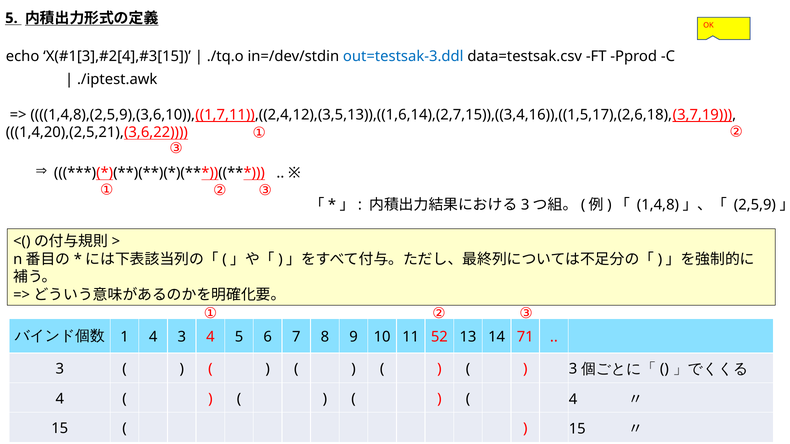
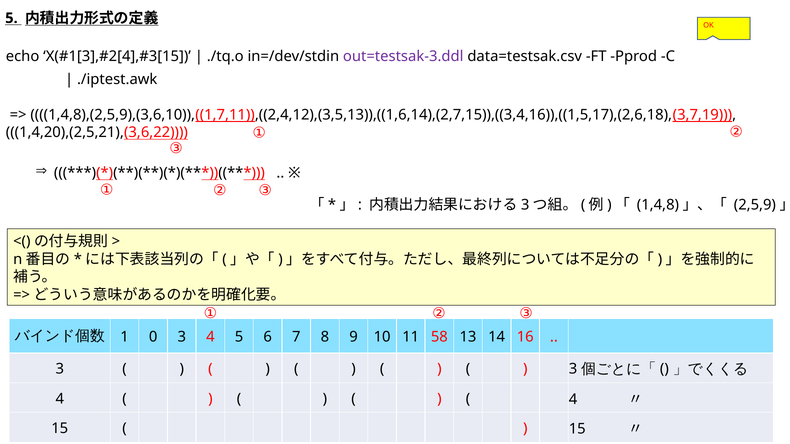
out=testsak-3.ddl colour: blue -> purple (403, 57)
1 4: 4 -> 0 (153, 337)
52: 52 -> 58 (439, 337)
71: 71 -> 16 (525, 337)
